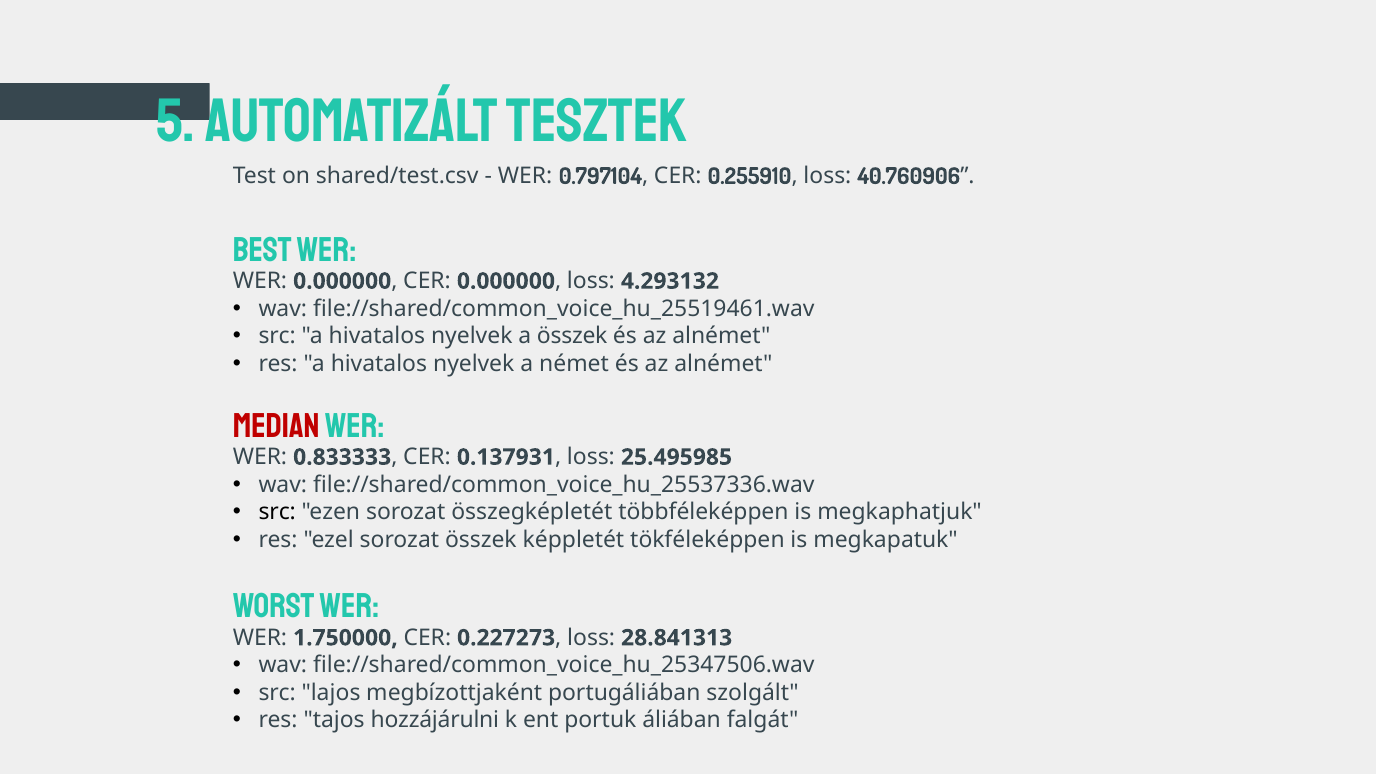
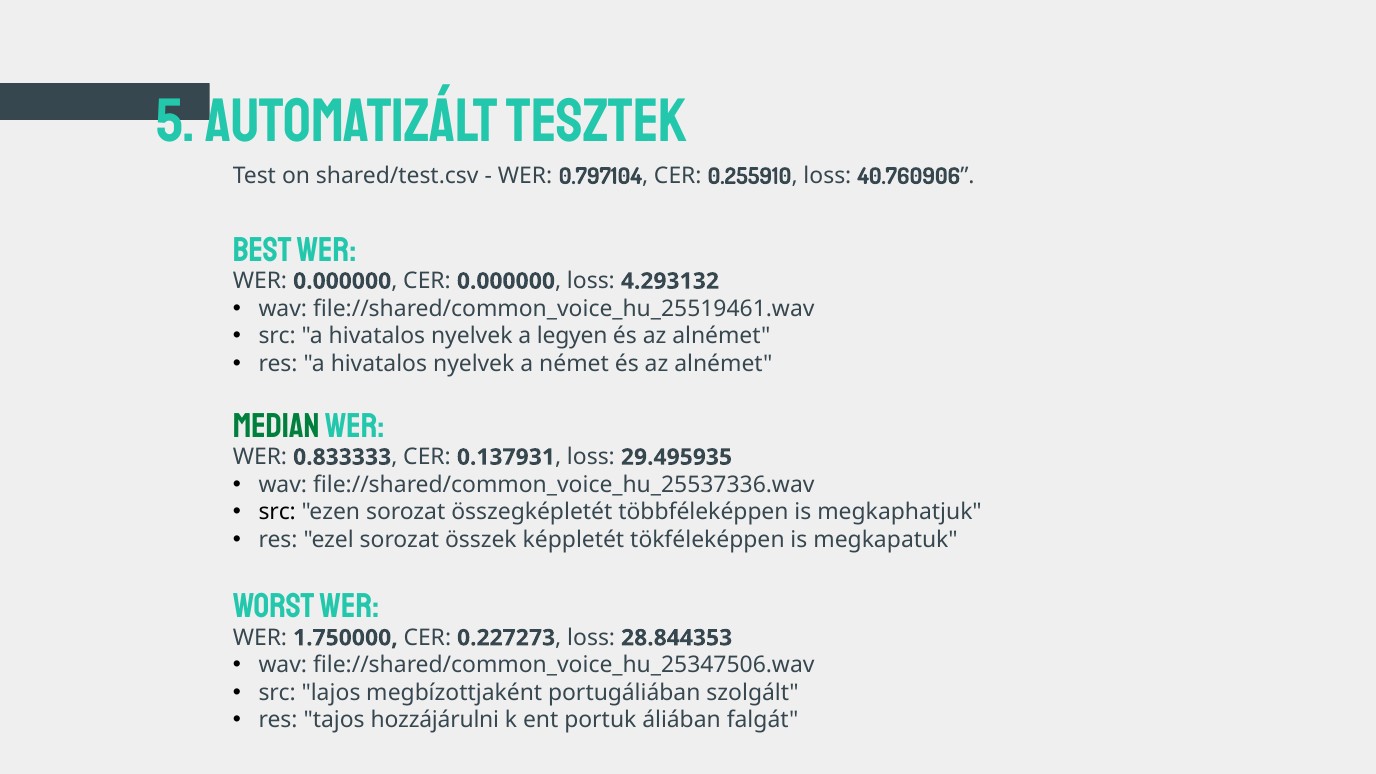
a összek: összek -> legyen (572, 336)
Median colour: red -> green (276, 426)
25.495985: 25.495985 -> 29.495935 (676, 457)
28.841313: 28.841313 -> 28.844353 (677, 638)
